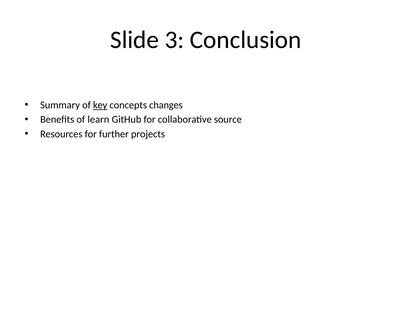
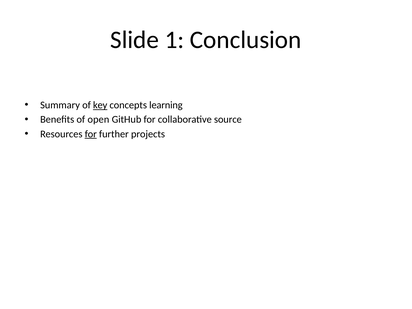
3: 3 -> 1 (174, 40)
changes: changes -> learning (166, 105)
learn: learn -> open (98, 120)
for underline: none -> present (91, 134)
